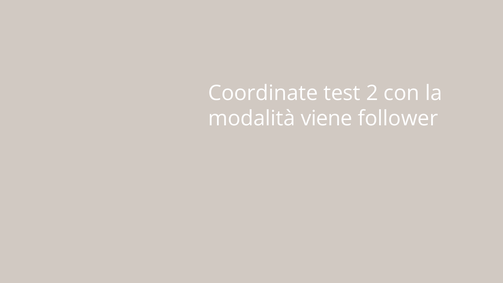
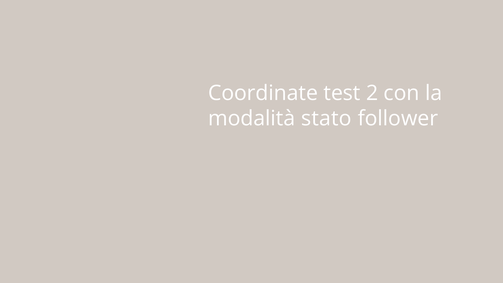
viene: viene -> stato (326, 119)
